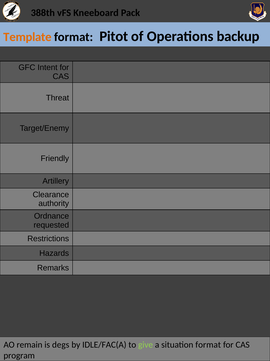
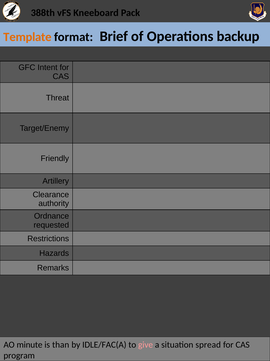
Pitot: Pitot -> Brief (114, 36)
remain: remain -> minute (30, 344)
degs: degs -> than (61, 344)
give colour: light green -> pink (146, 344)
situation format: format -> spread (208, 344)
